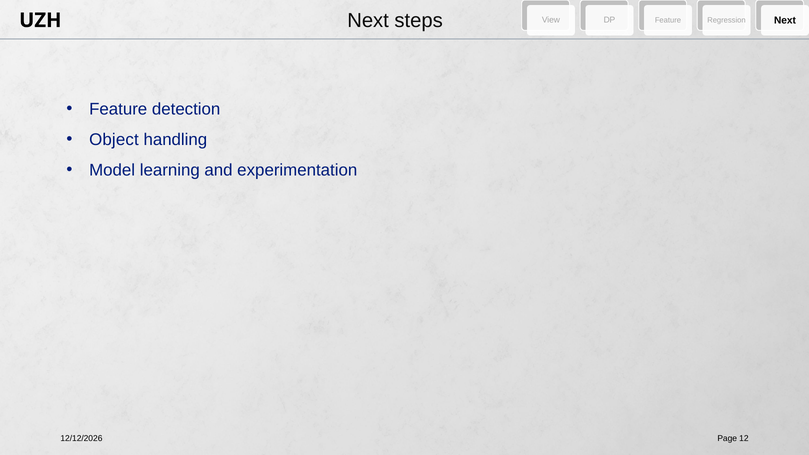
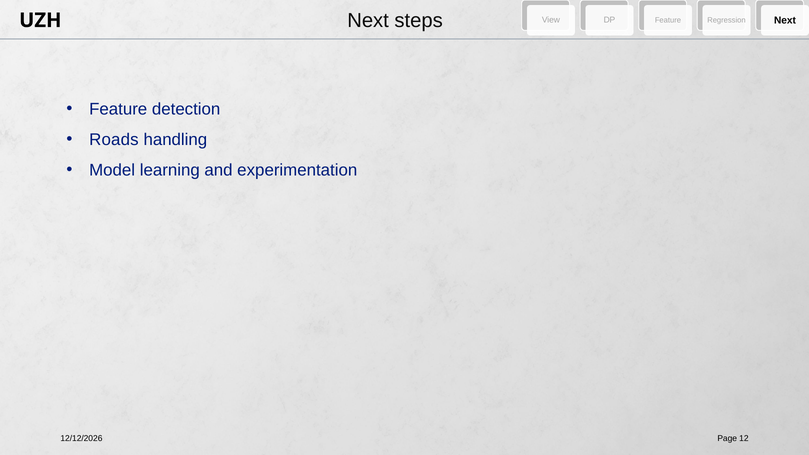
Object: Object -> Roads (114, 140)
